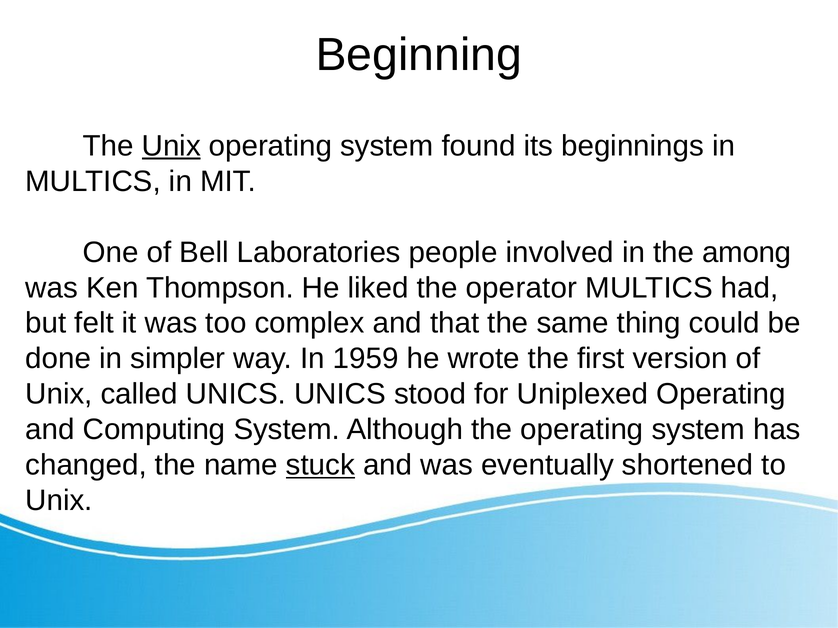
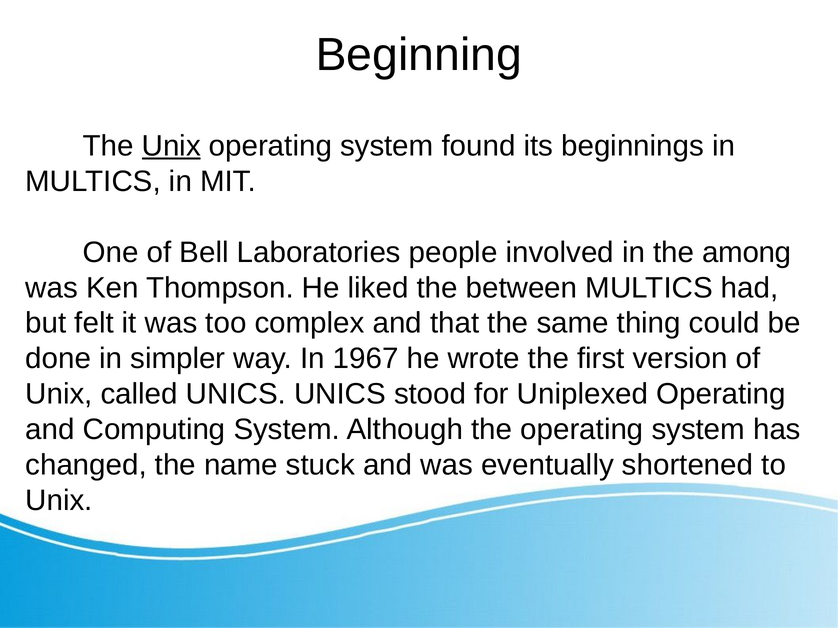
operator: operator -> between (522, 288)
1959: 1959 -> 1967 (366, 359)
stuck underline: present -> none (320, 465)
